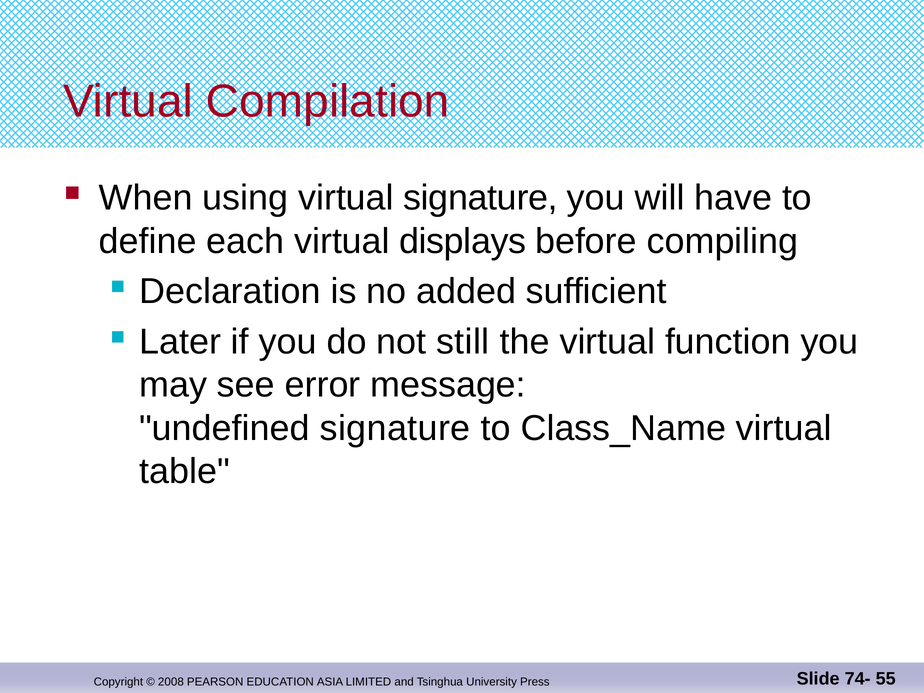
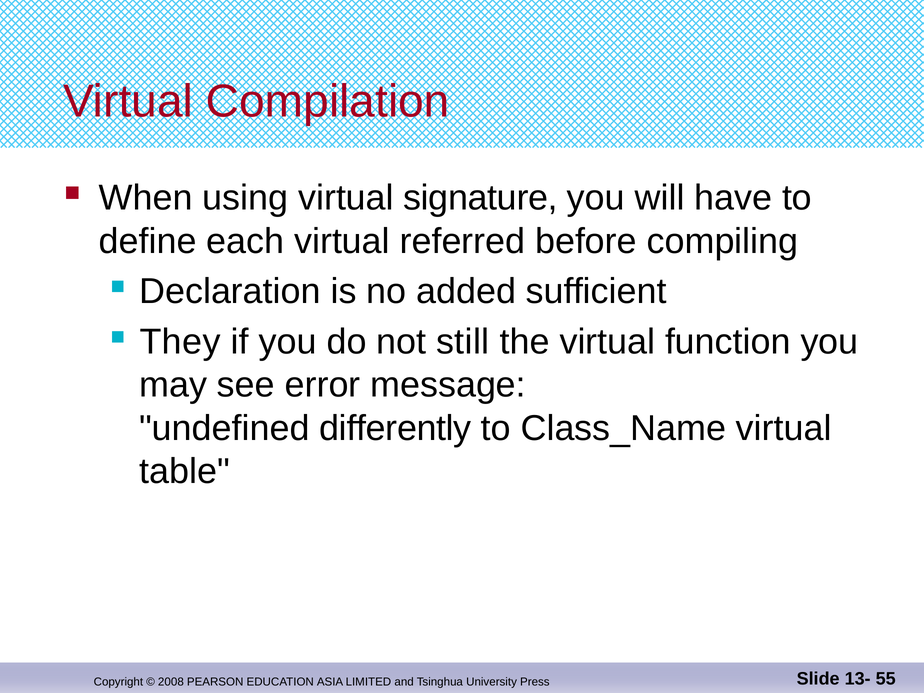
displays: displays -> referred (462, 241)
Later: Later -> They (180, 342)
undefined signature: signature -> differently (395, 428)
74-: 74- -> 13- (858, 679)
